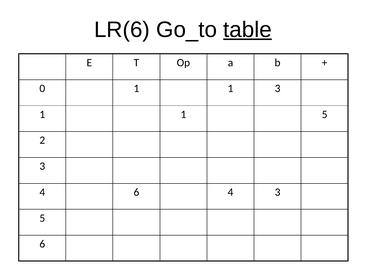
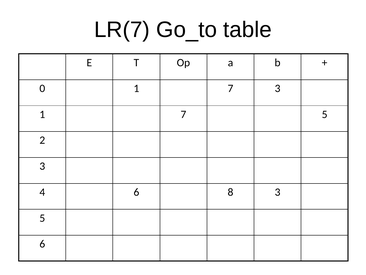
LR(6: LR(6 -> LR(7 (122, 30)
table underline: present -> none (247, 30)
0 1 1: 1 -> 7 (230, 88)
1: 1 -> 7 (183, 114)
6 4: 4 -> 8 (230, 192)
